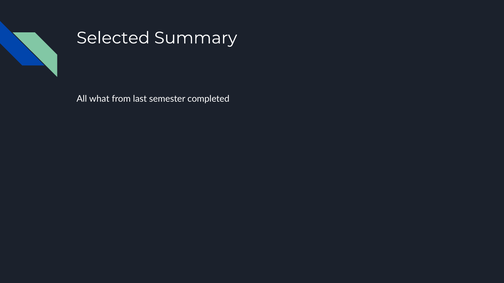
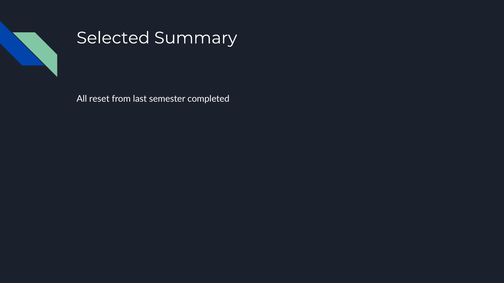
what: what -> reset (99, 99)
